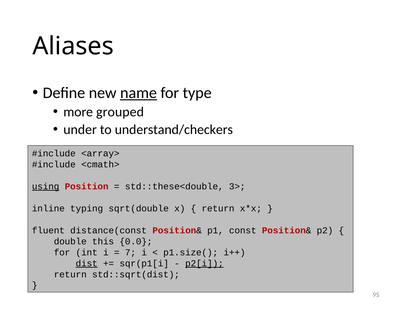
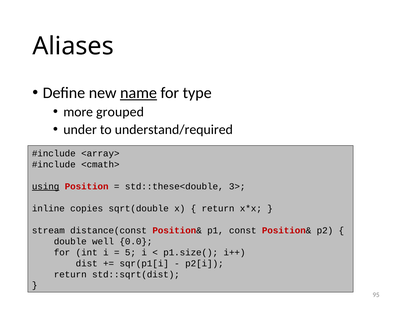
understand/checkers: understand/checkers -> understand/required (174, 129)
typing: typing -> copies (87, 208)
fluent: fluent -> stream (48, 230)
this: this -> well (103, 241)
7: 7 -> 5 (130, 252)
dist underline: present -> none (87, 263)
p2[i underline: present -> none (204, 263)
